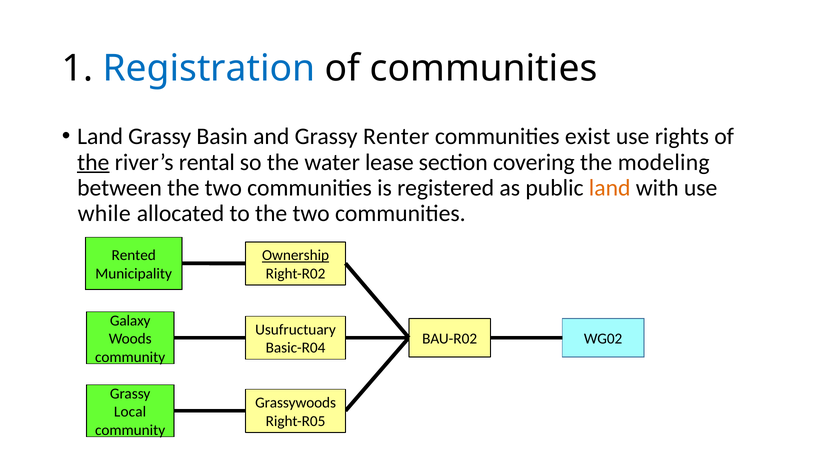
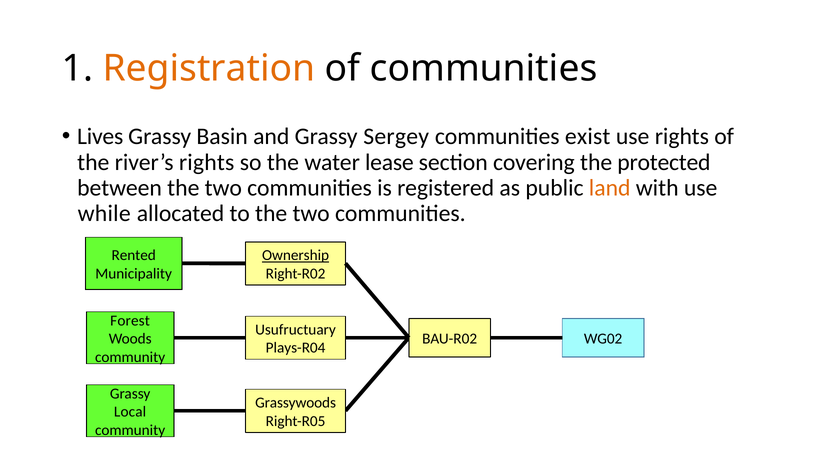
Registration colour: blue -> orange (209, 68)
Land: Land -> Lives (100, 137)
Renter: Renter -> Sergey (396, 137)
the underline: present -> none (93, 162)
river’s rental: rental -> rights (207, 162)
modeling: modeling -> protected (664, 162)
Galaxy: Galaxy -> Forest (130, 321)
Basic-R04: Basic-R04 -> Plays-R04 (296, 348)
